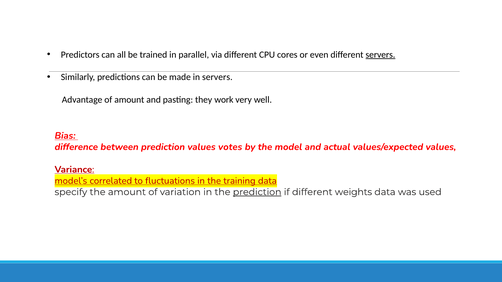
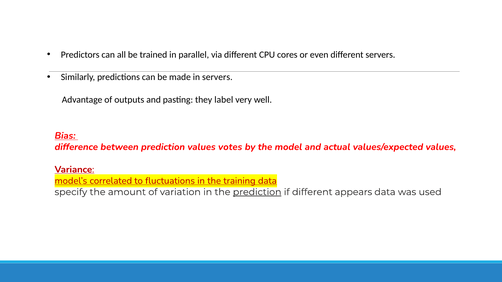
servers underline: present -> none (380, 55)
of amount: amount -> outputs (129, 100)
work: work -> label (224, 100)
weights: weights -> appears (353, 192)
